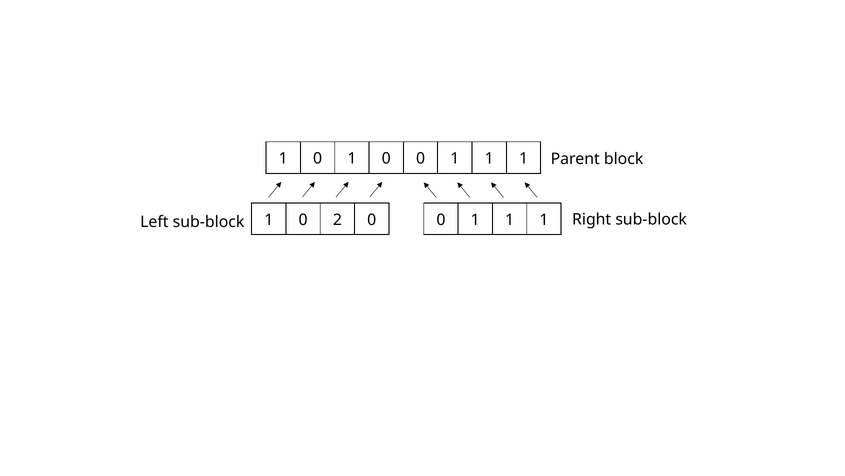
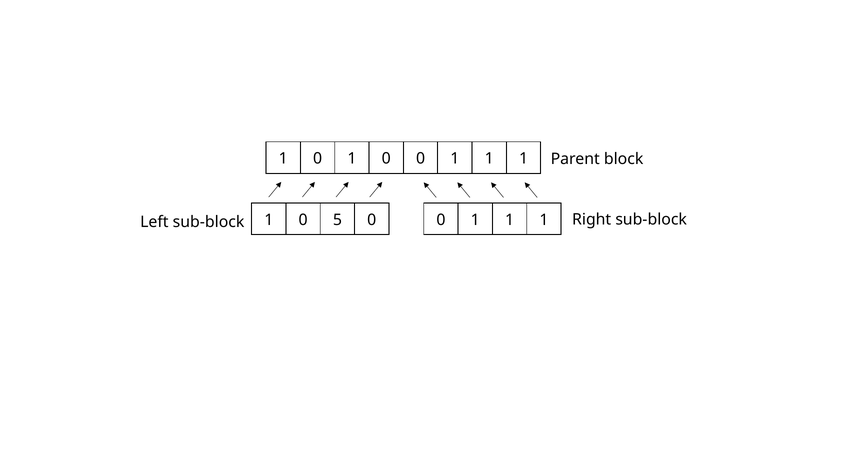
2: 2 -> 5 (337, 220)
